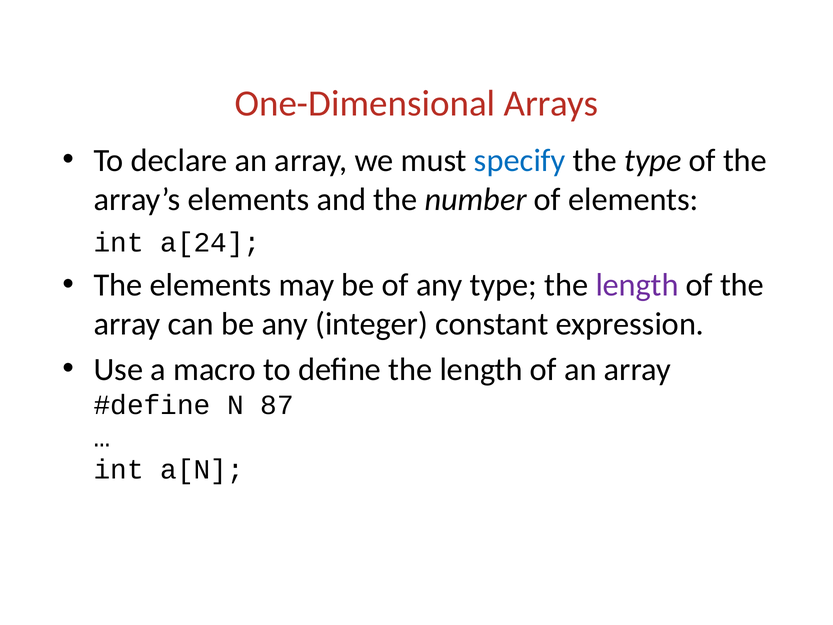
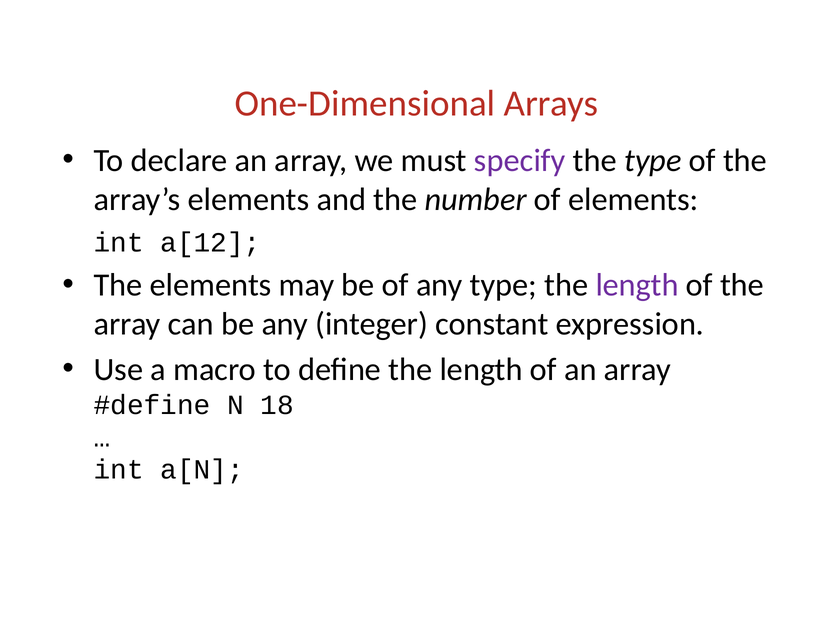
specify colour: blue -> purple (520, 160)
a[24: a[24 -> a[12 (210, 242)
87: 87 -> 18 (277, 405)
